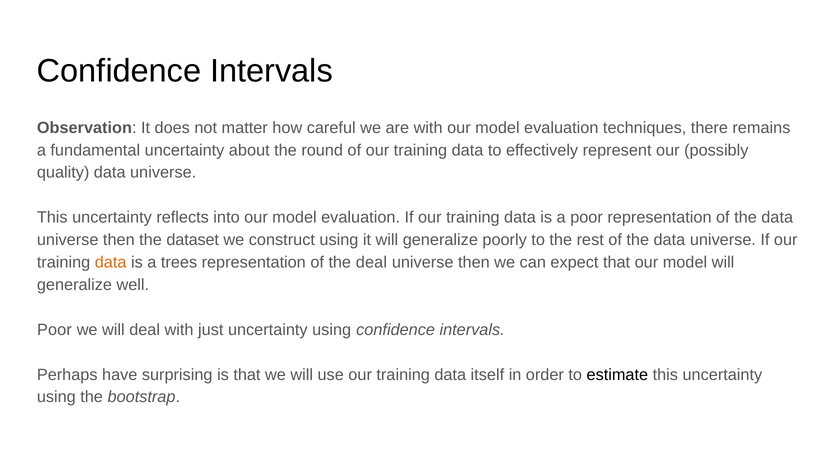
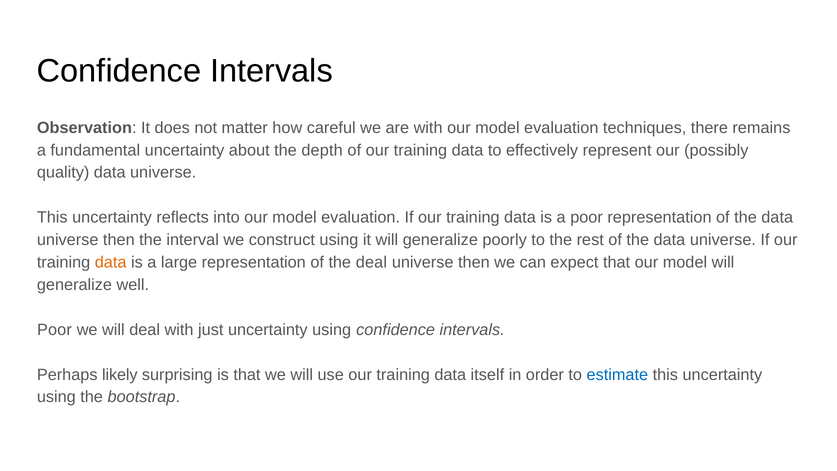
round: round -> depth (322, 150)
dataset: dataset -> interval (193, 240)
trees: trees -> large (179, 262)
have: have -> likely (120, 375)
estimate colour: black -> blue (617, 375)
